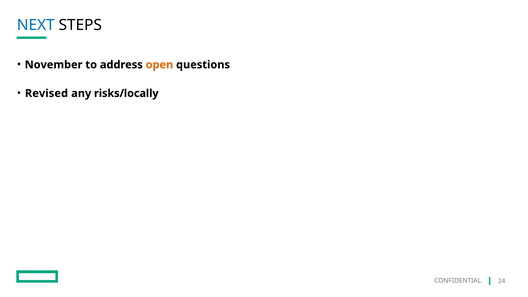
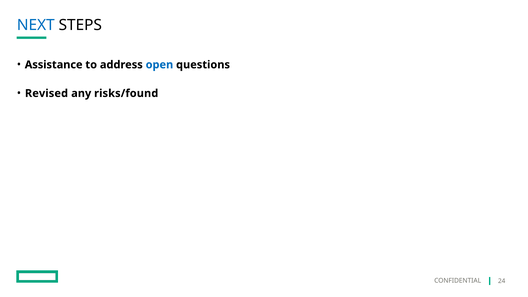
November: November -> Assistance (54, 65)
open colour: orange -> blue (159, 65)
risks/locally: risks/locally -> risks/found (126, 93)
